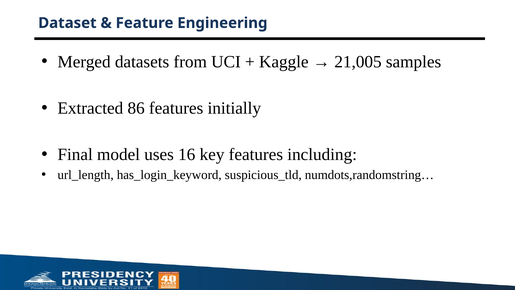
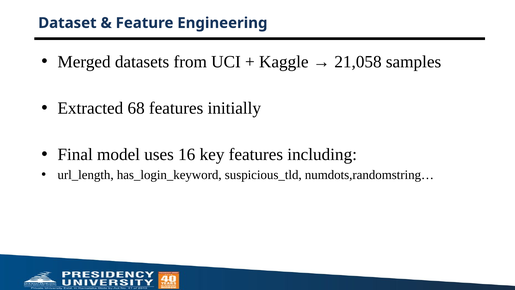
21,005: 21,005 -> 21,058 (358, 62)
86: 86 -> 68 (136, 108)
